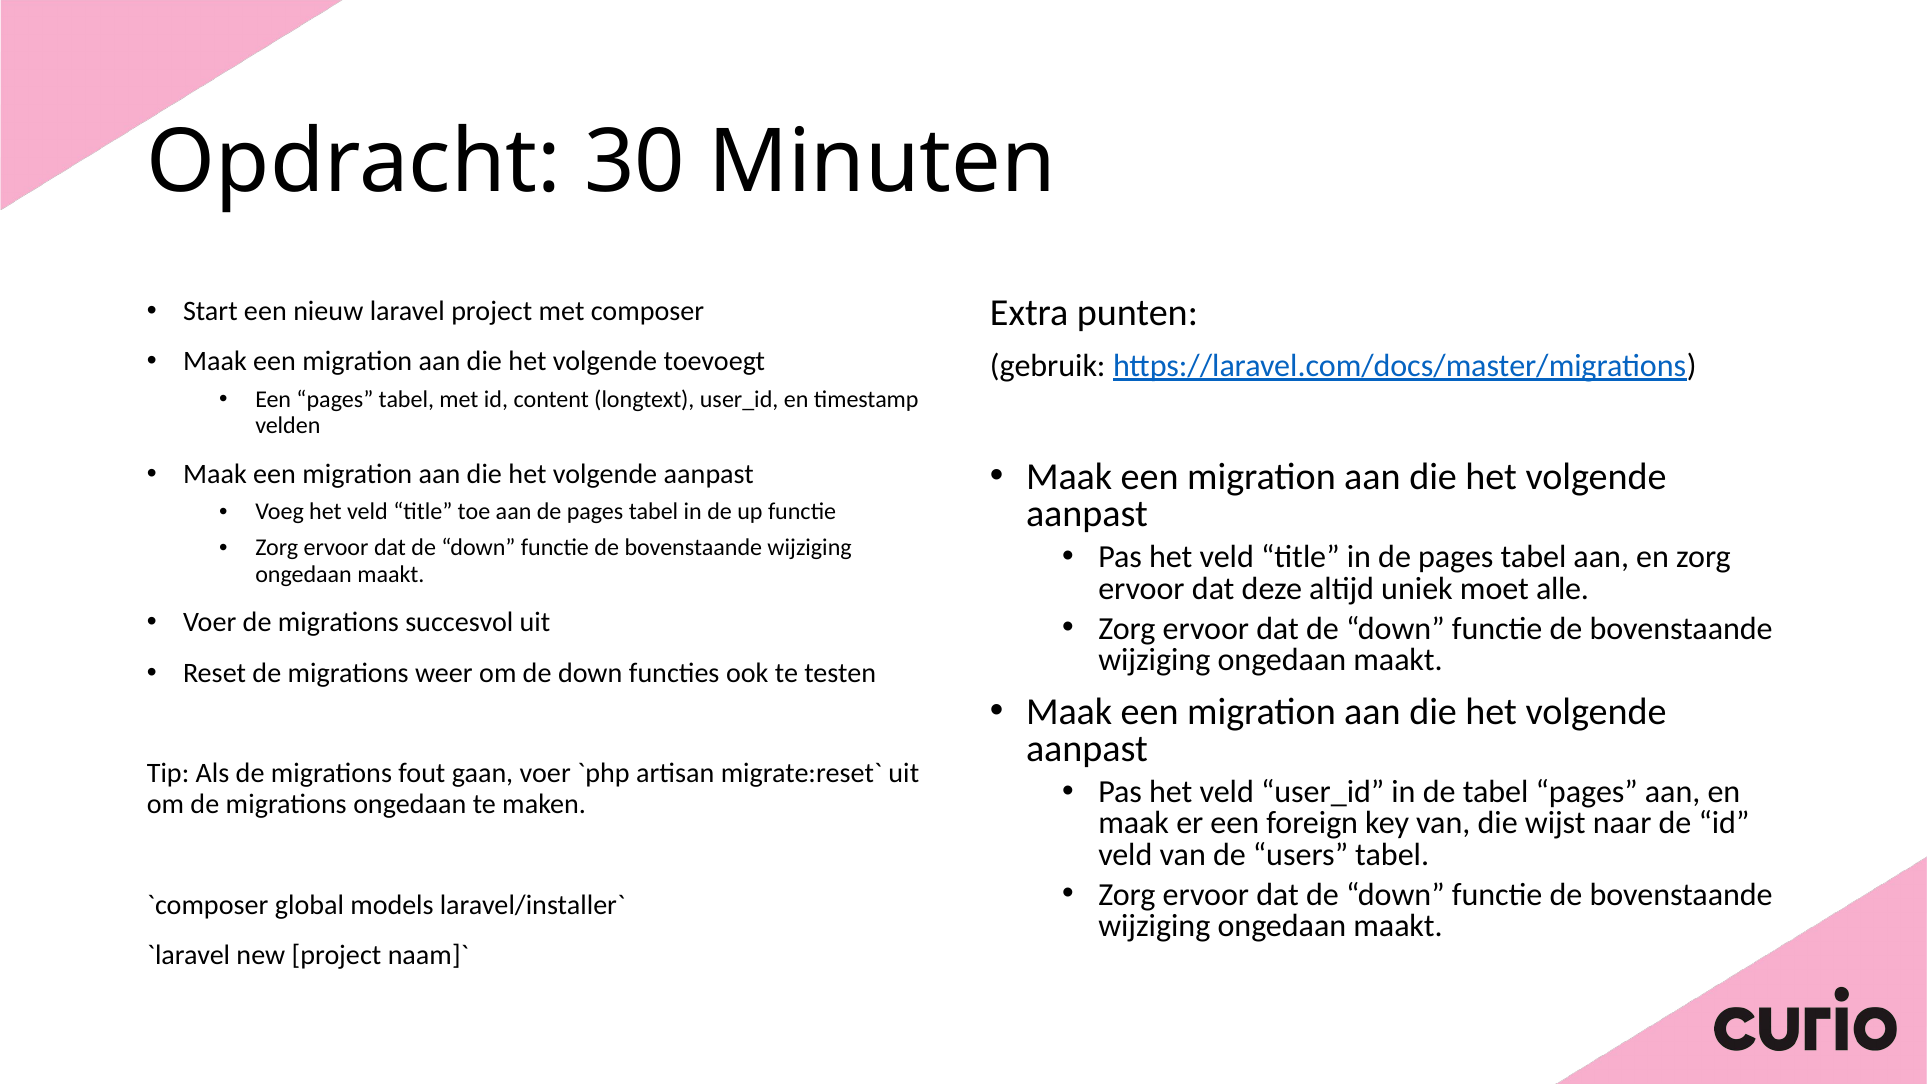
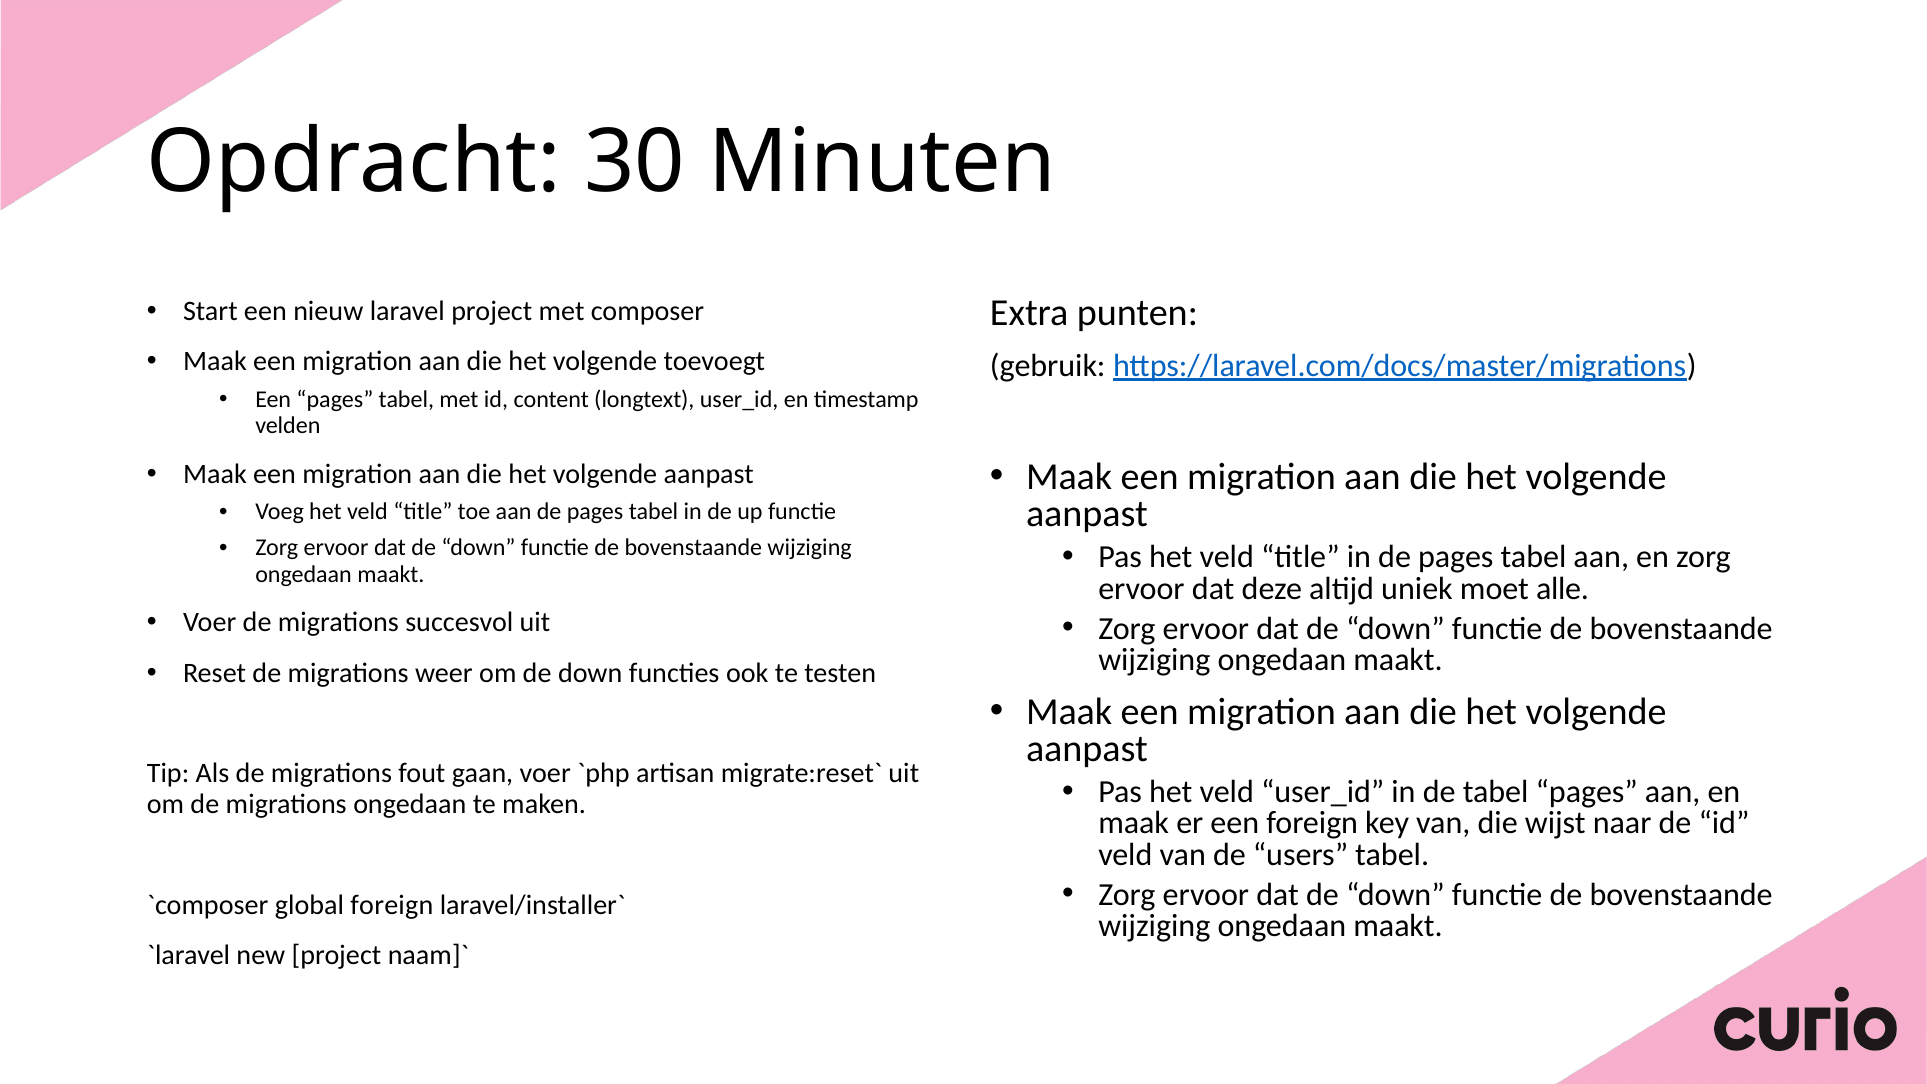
global models: models -> foreign (392, 905)
